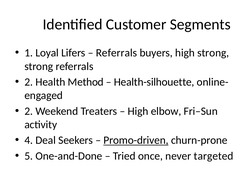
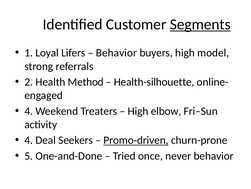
Segments underline: none -> present (200, 24)
Referrals: Referrals -> Behavior (116, 53)
high strong: strong -> model (213, 53)
2: 2 -> 4 (29, 111)
never targeted: targeted -> behavior (214, 155)
